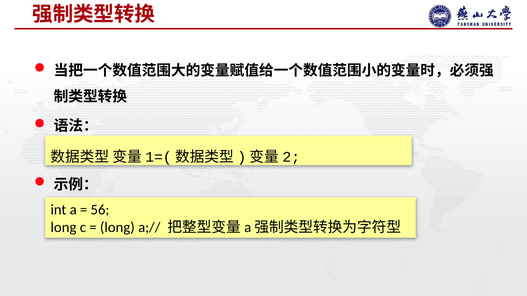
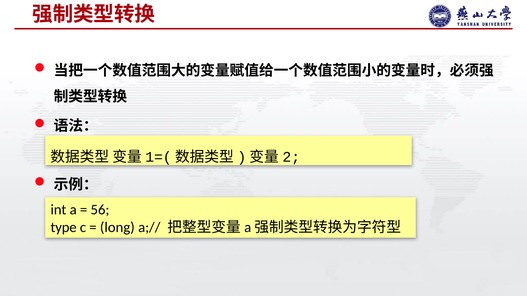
long: long -> type (64, 228)
